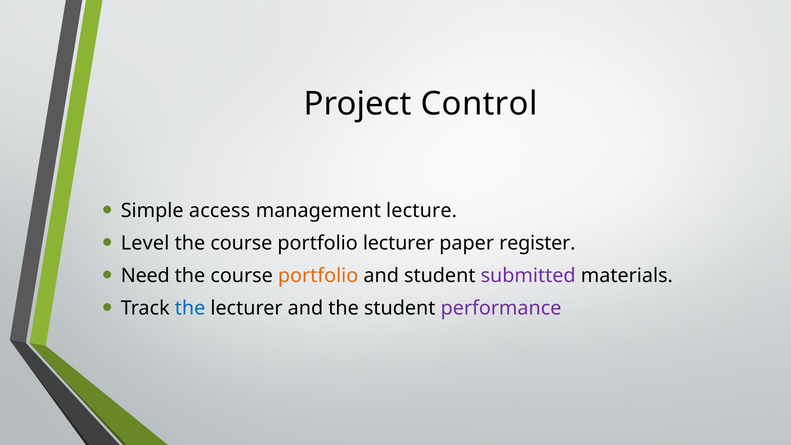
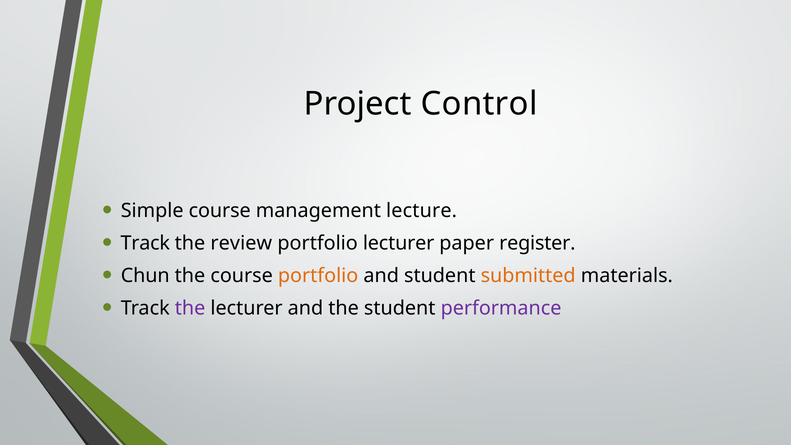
Simple access: access -> course (220, 210)
Level: Level -> Track (145, 243)
course: course -> review (241, 243)
Need: Need -> Chun (145, 276)
submitted colour: purple -> orange (528, 276)
the colour: blue -> purple (190, 308)
